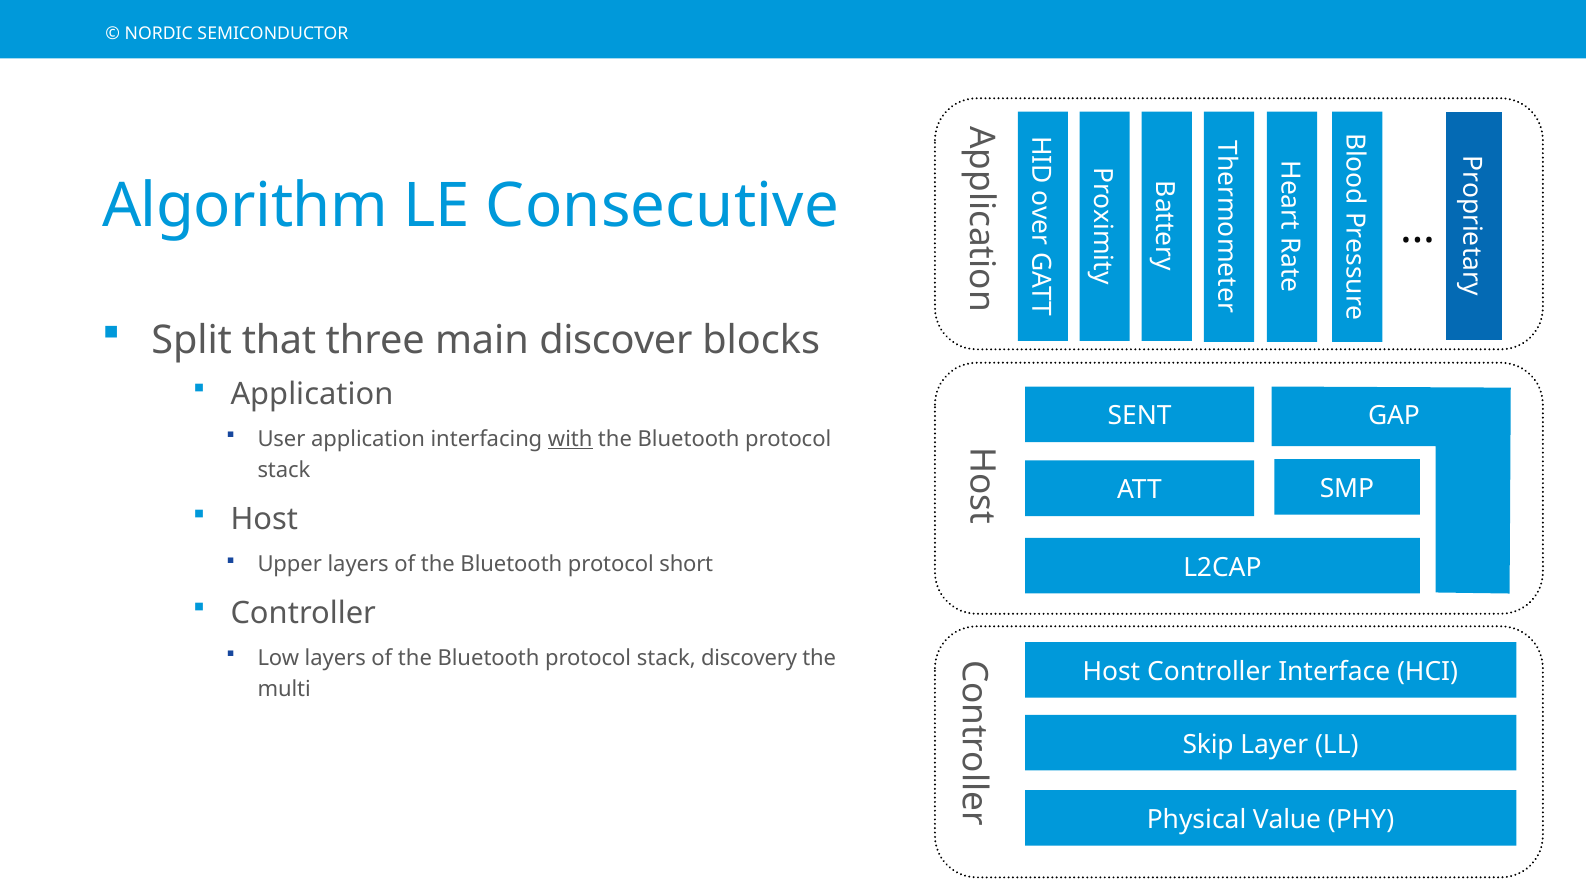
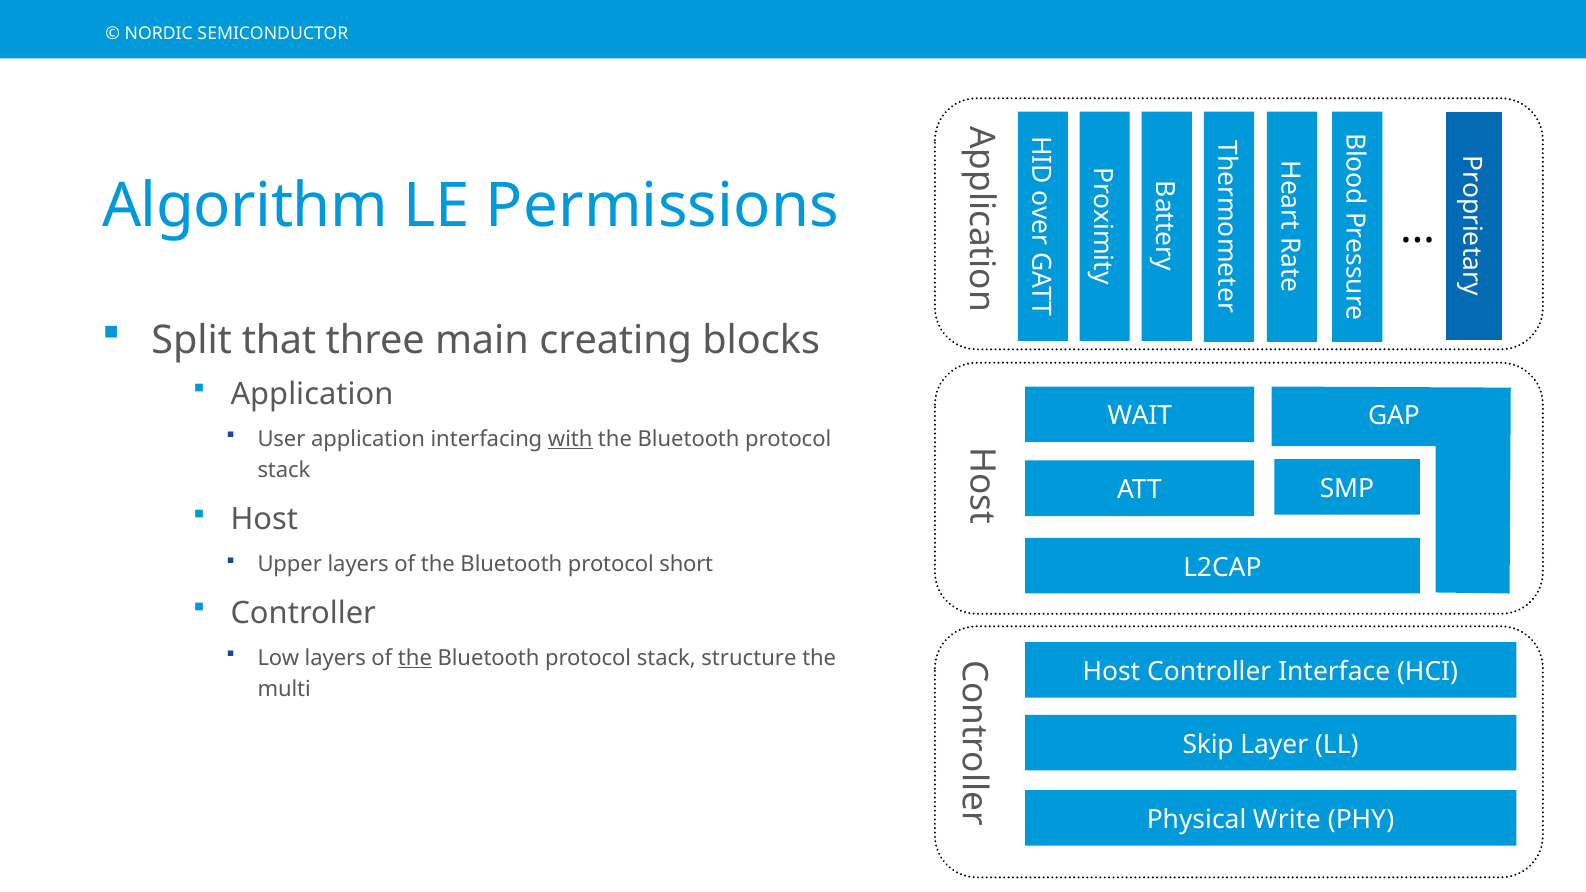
Consecutive: Consecutive -> Permissions (662, 206)
discover: discover -> creating (616, 340)
SENT: SENT -> WAIT (1140, 416)
the underline: none -> present (415, 658)
discovery: discovery -> structure (749, 658)
Value: Value -> Write (1287, 820)
